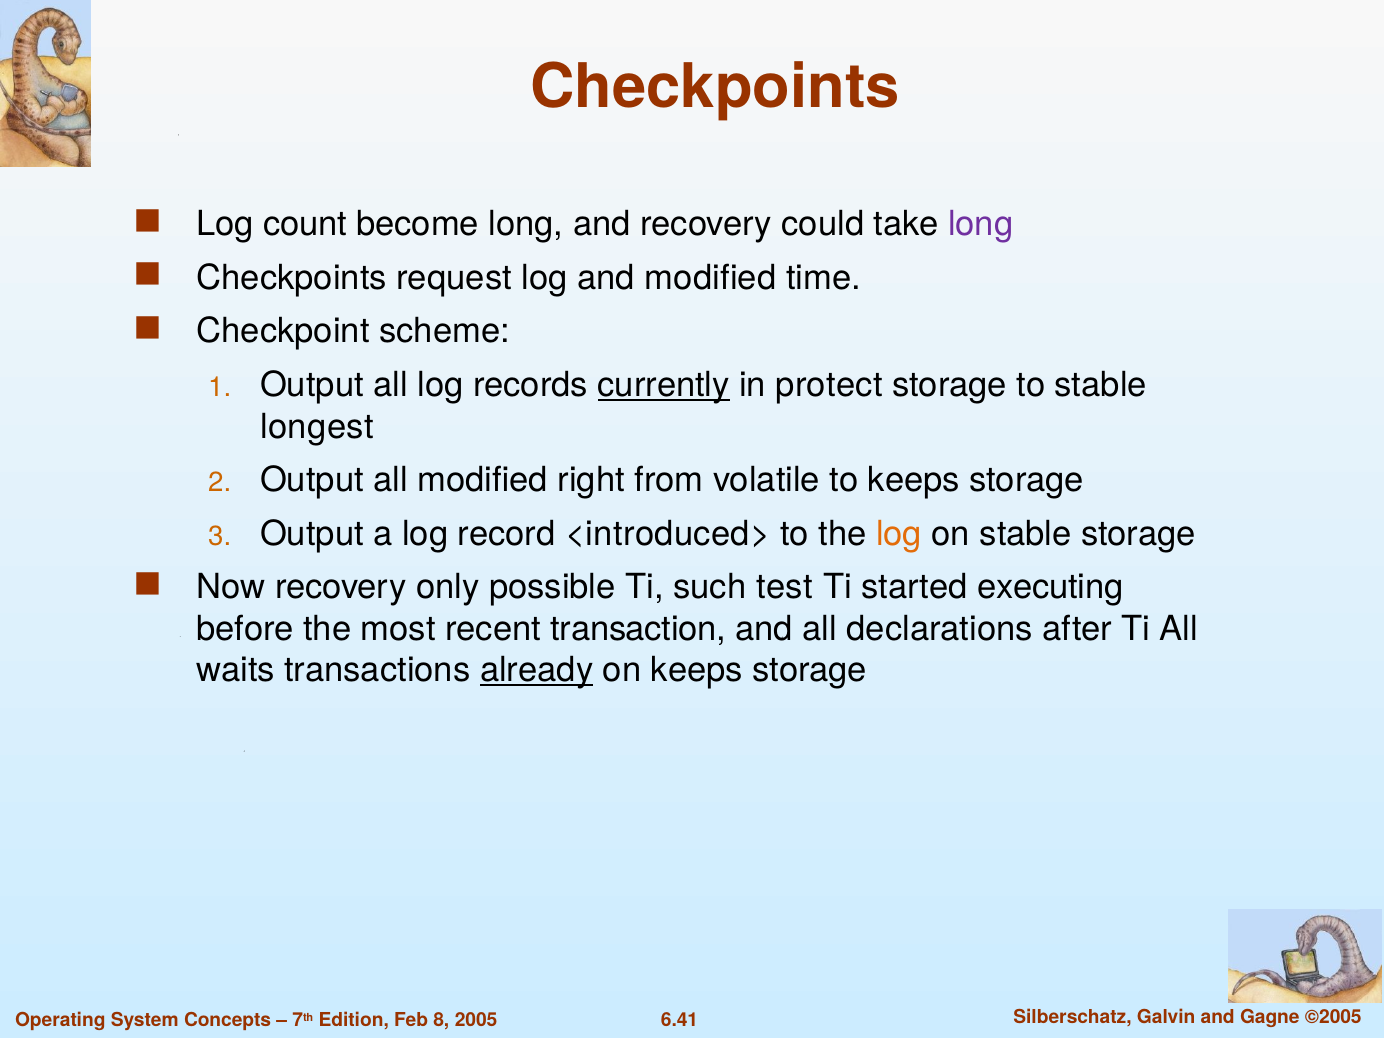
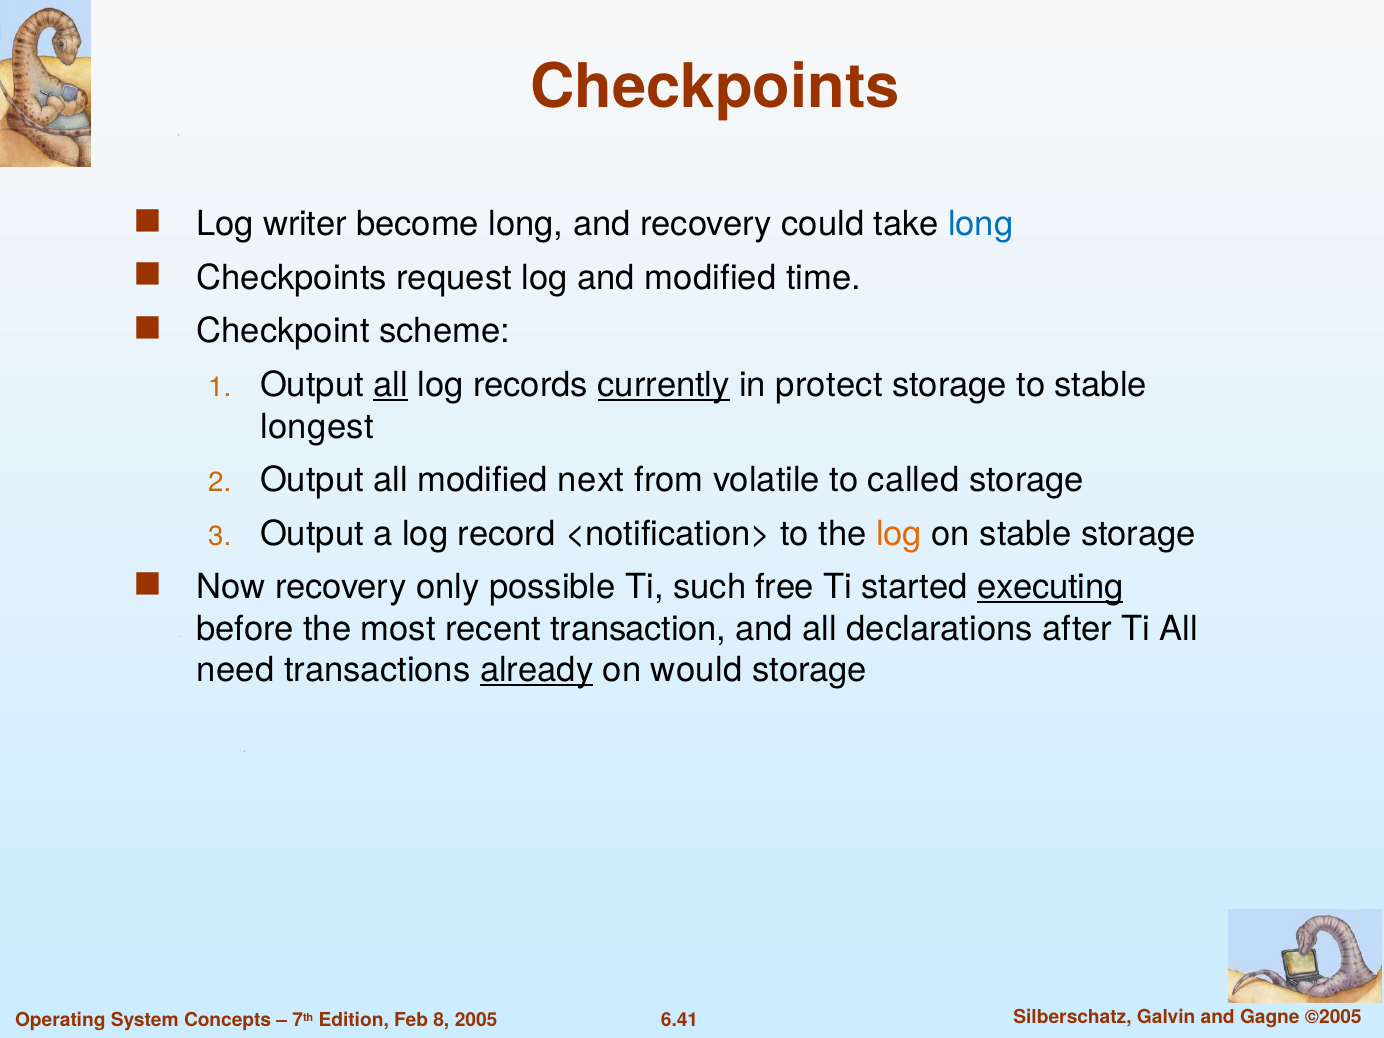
count: count -> writer (305, 224)
long colour: purple -> blue (981, 224)
all underline: none -> present (391, 385)
right: right -> next (591, 480)
to keeps: keeps -> called (914, 480)
<introduced>: <introduced> -> <notification> (668, 534)
test: test -> free (785, 587)
executing underline: none -> present (1050, 587)
waits: waits -> need (236, 671)
on keeps: keeps -> would (697, 671)
